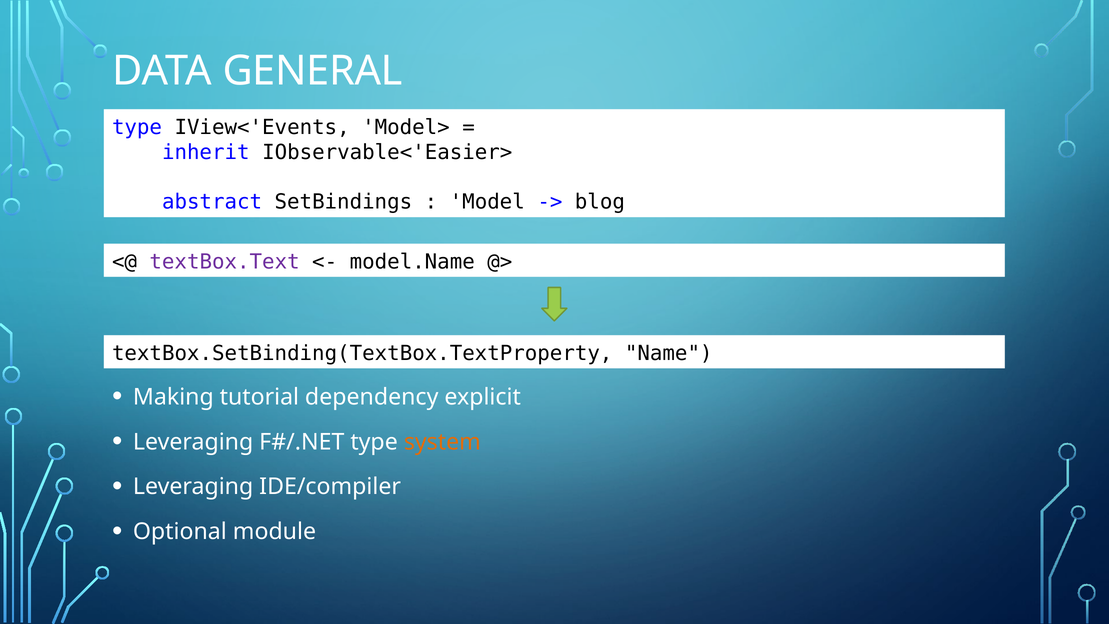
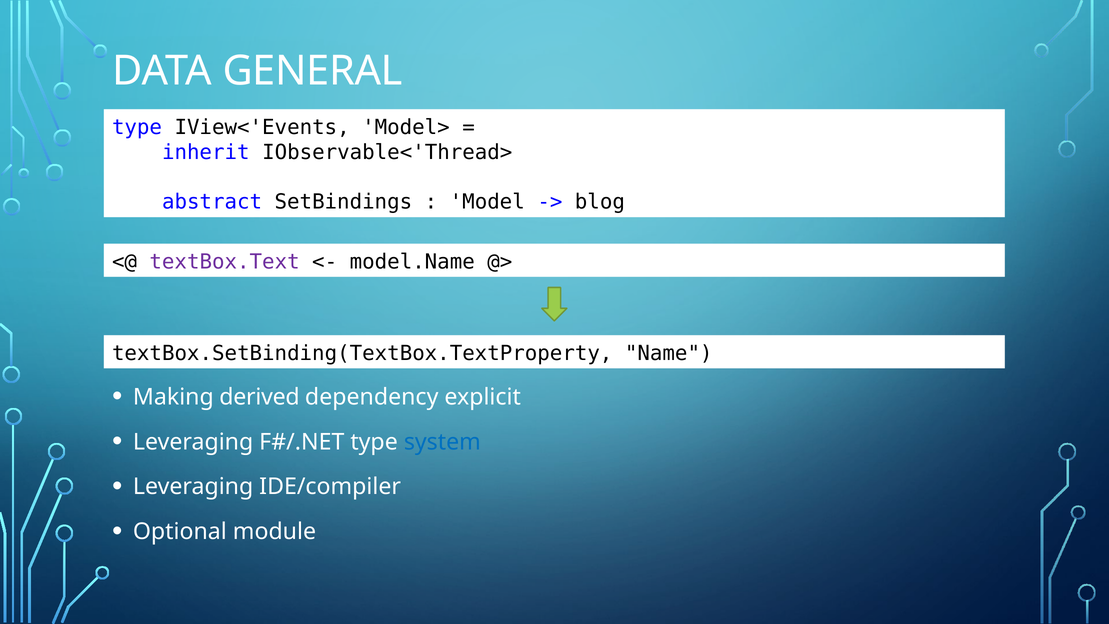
IObservable<'Easier>: IObservable<'Easier> -> IObservable<'Thread> (387, 152)
tutorial: tutorial -> derived (260, 397)
system colour: orange -> blue (442, 442)
